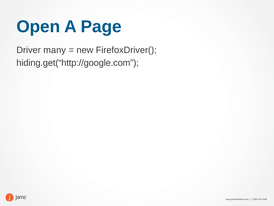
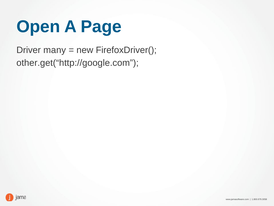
hiding.get(“http://google.com: hiding.get(“http://google.com -> other.get(“http://google.com (78, 63)
